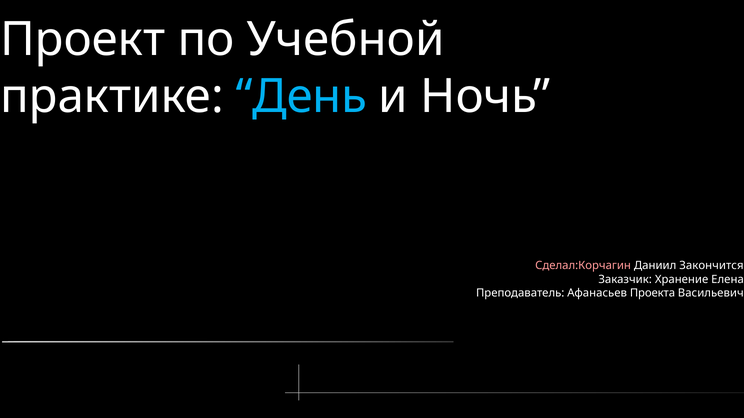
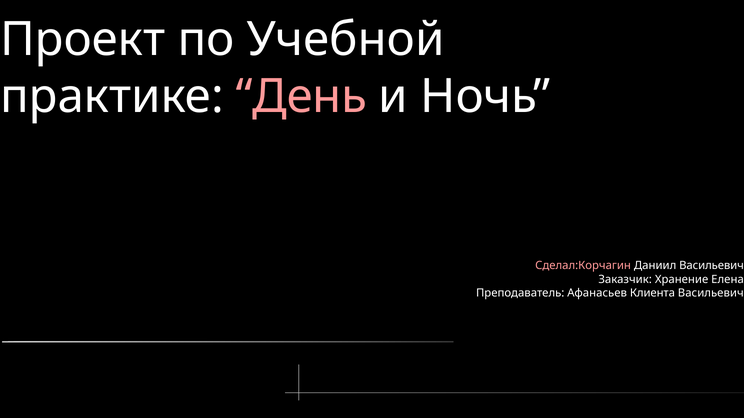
День colour: light blue -> pink (301, 97)
Даниил Закончится: Закончится -> Васильевич (712, 266)
Проекта: Проекта -> Клиента (652, 293)
